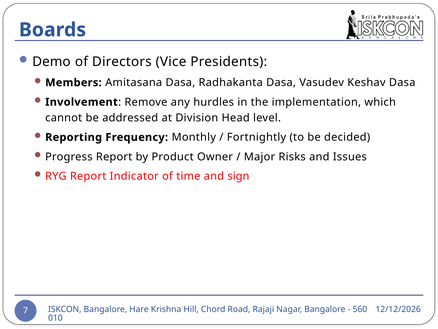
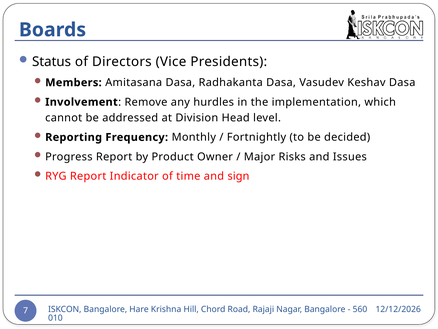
Demo: Demo -> Status (52, 62)
